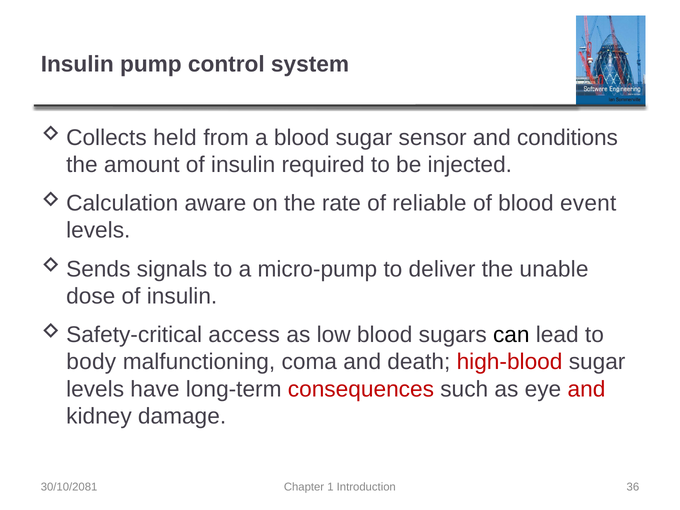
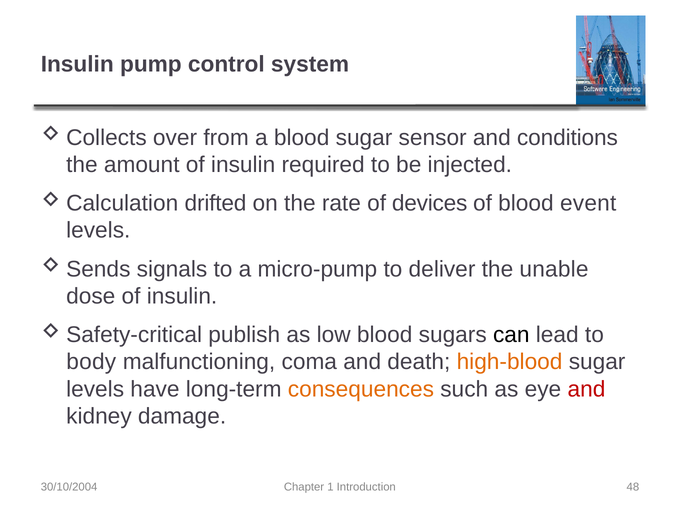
held: held -> over (175, 138)
aware: aware -> drifted (216, 203)
reliable: reliable -> devices (430, 203)
access: access -> publish (244, 335)
high-blood colour: red -> orange (510, 362)
consequences colour: red -> orange (361, 389)
30/10/2081: 30/10/2081 -> 30/10/2004 (69, 487)
36: 36 -> 48 (633, 487)
